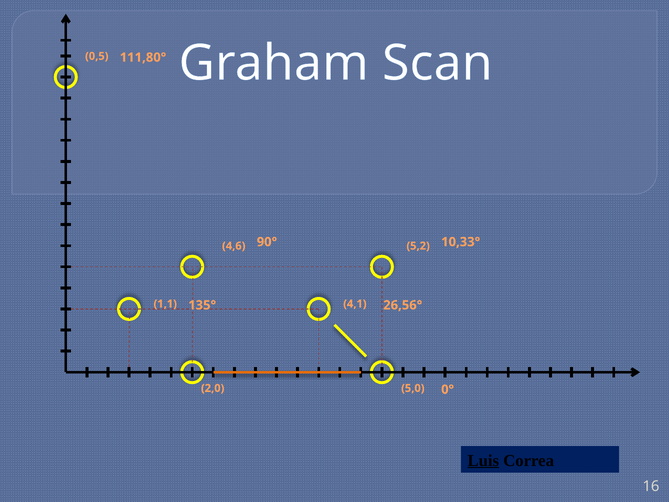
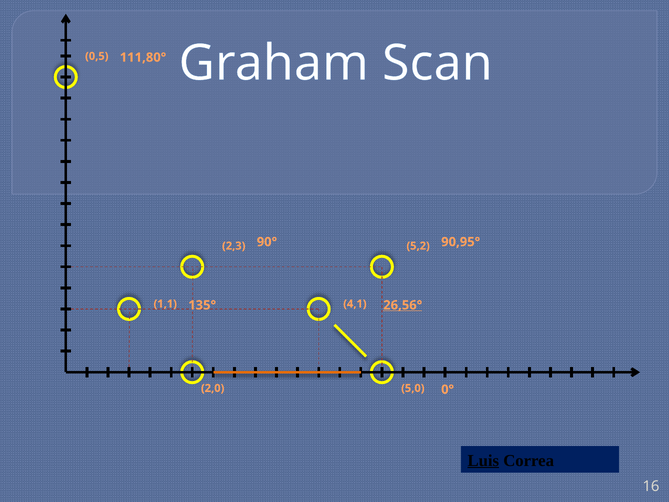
10,33°: 10,33° -> 90,95° (461, 242)
4,6: 4,6 -> 2,3 (234, 246)
26,56° underline: none -> present (403, 305)
